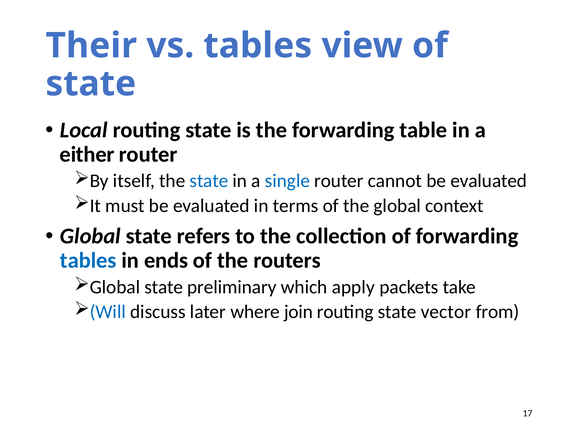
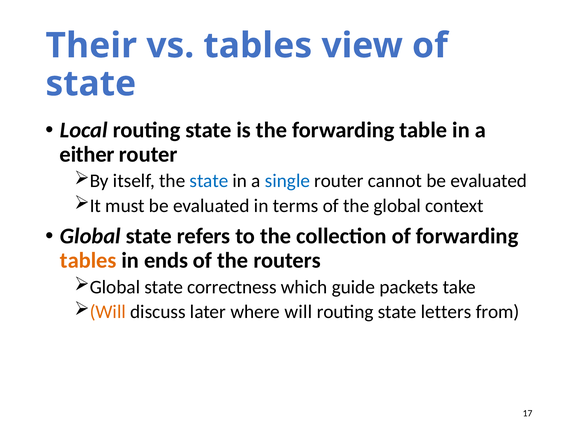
tables colour: blue -> orange (88, 261)
preliminary: preliminary -> correctness (232, 287)
apply: apply -> guide (353, 287)
Will colour: blue -> orange (108, 312)
where join: join -> will (298, 312)
vector: vector -> letters (446, 312)
